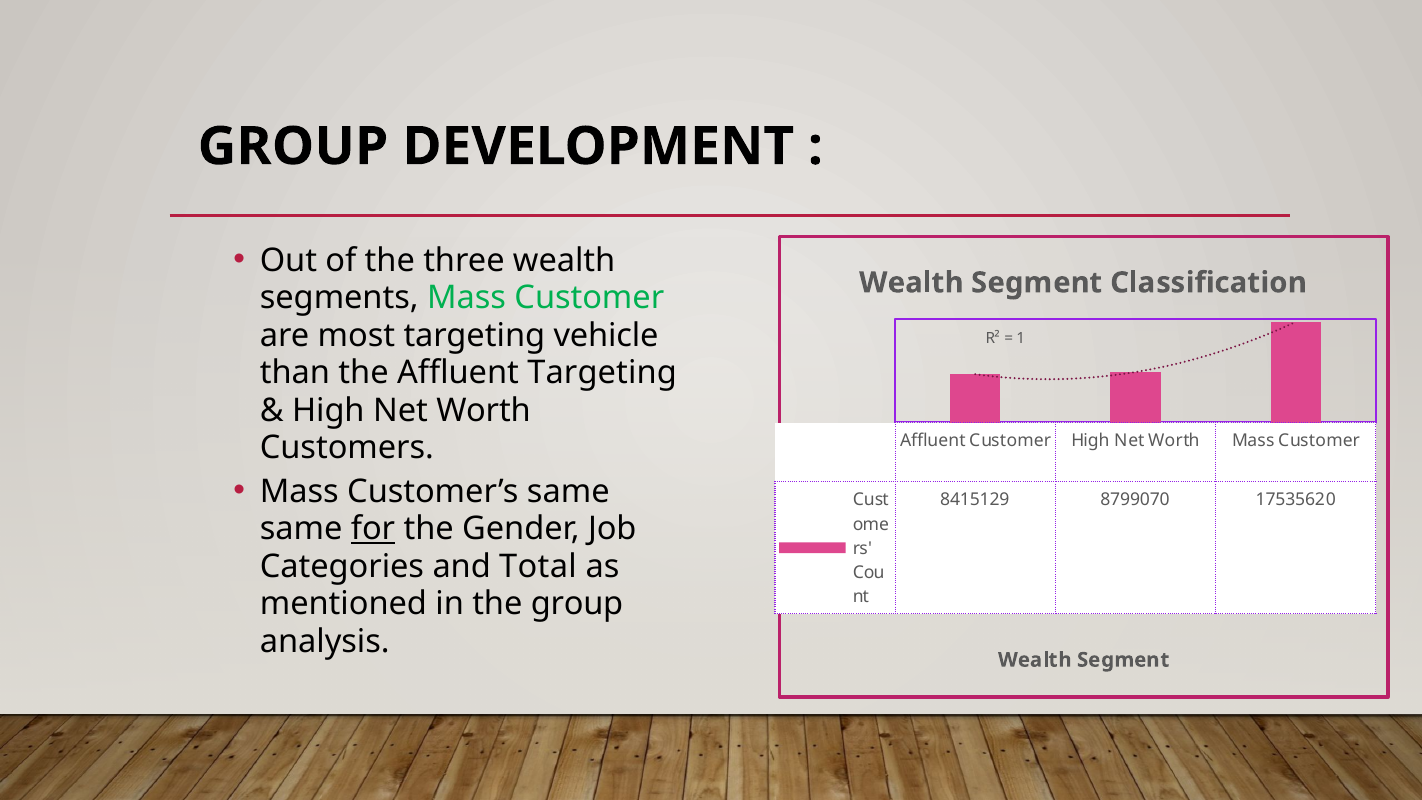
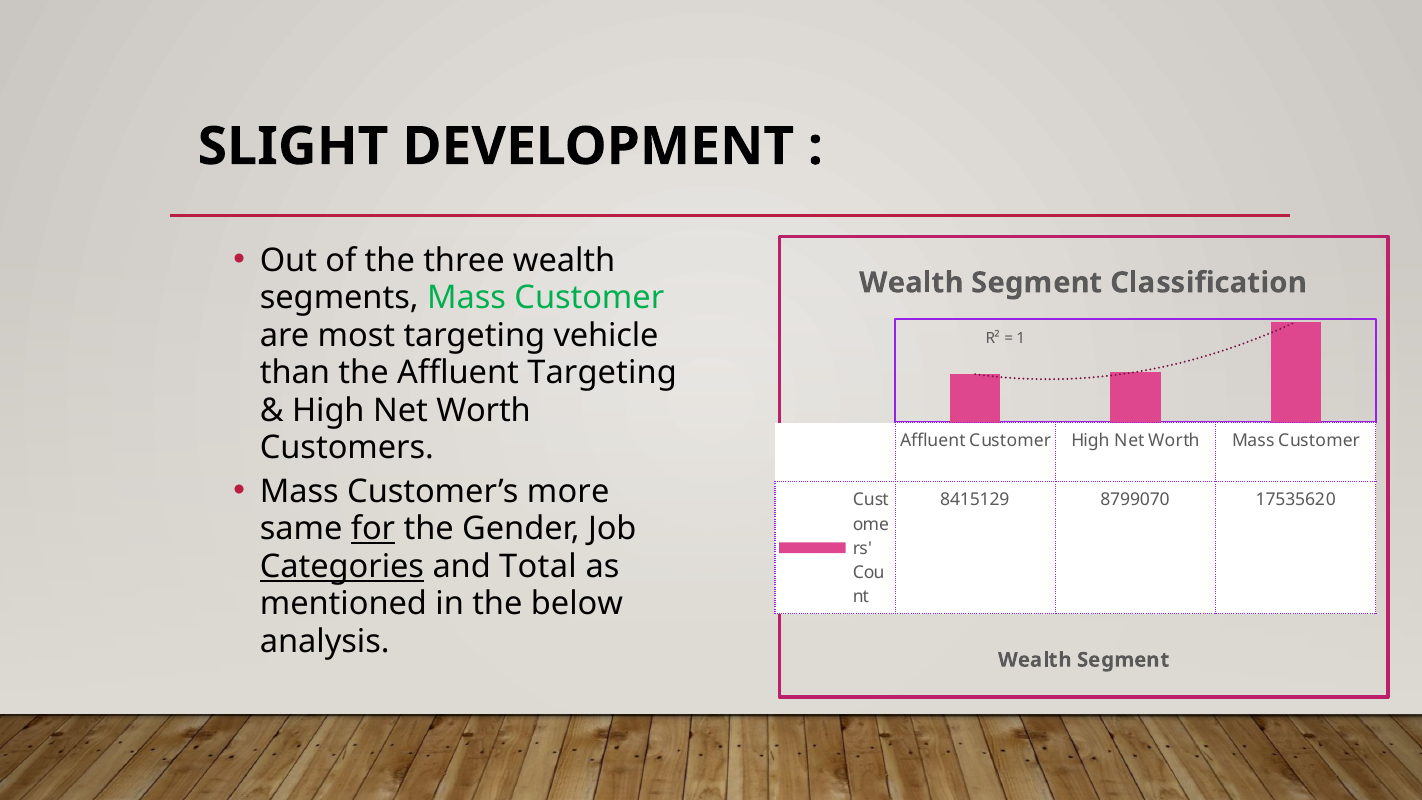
GROUP: GROUP -> SLIGHT (293, 147)
Customer’s same: same -> more (568, 492)
Categories underline: none -> present (342, 566)
the group: group -> below (577, 604)
